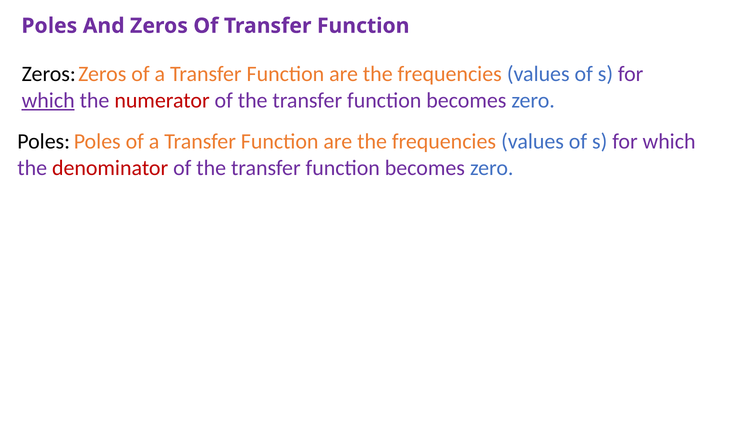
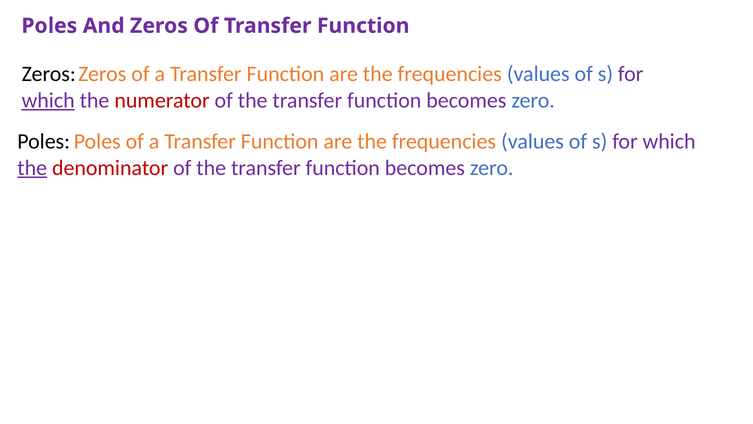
the underline: none -> present (32, 168)
